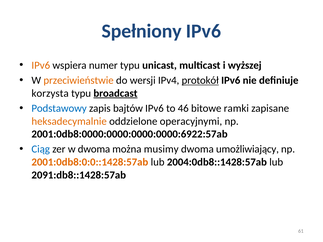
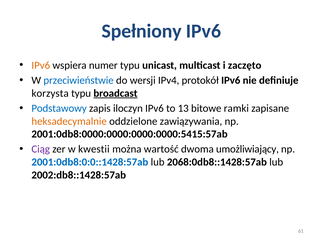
wyższej: wyższej -> zaczęto (245, 65)
przeciwieństwie colour: orange -> blue (79, 80)
protokół underline: present -> none (200, 80)
bajtów: bajtów -> iloczyn (128, 108)
46: 46 -> 13 (183, 108)
operacyjnymi: operacyjnymi -> zawiązywania (191, 121)
2001:0db8:0000:0000:0000:0000:6922:57ab: 2001:0db8:0000:0000:0000:0000:6922:57ab -> 2001:0db8:0000:0000:0000:0000:5415:57ab (130, 134)
Ciąg colour: blue -> purple (41, 149)
w dwoma: dwoma -> kwestii (94, 149)
musimy: musimy -> wartość (161, 149)
2001:0db8:0:0::1428:57ab colour: orange -> blue (90, 162)
2004:0db8::1428:57ab: 2004:0db8::1428:57ab -> 2068:0db8::1428:57ab (217, 162)
2091:db8::1428:57ab: 2091:db8::1428:57ab -> 2002:db8::1428:57ab (79, 175)
